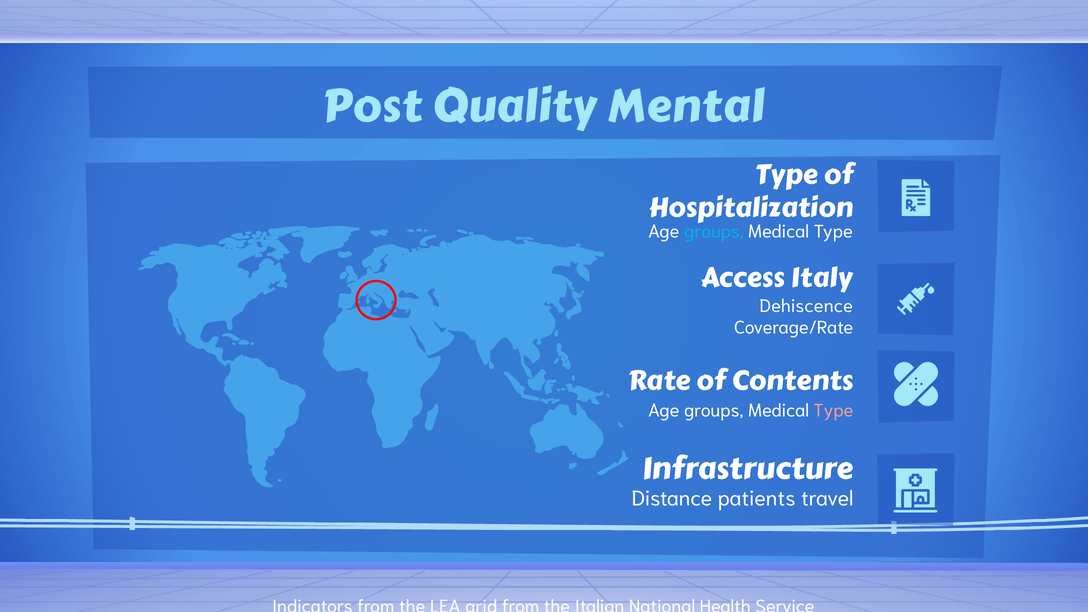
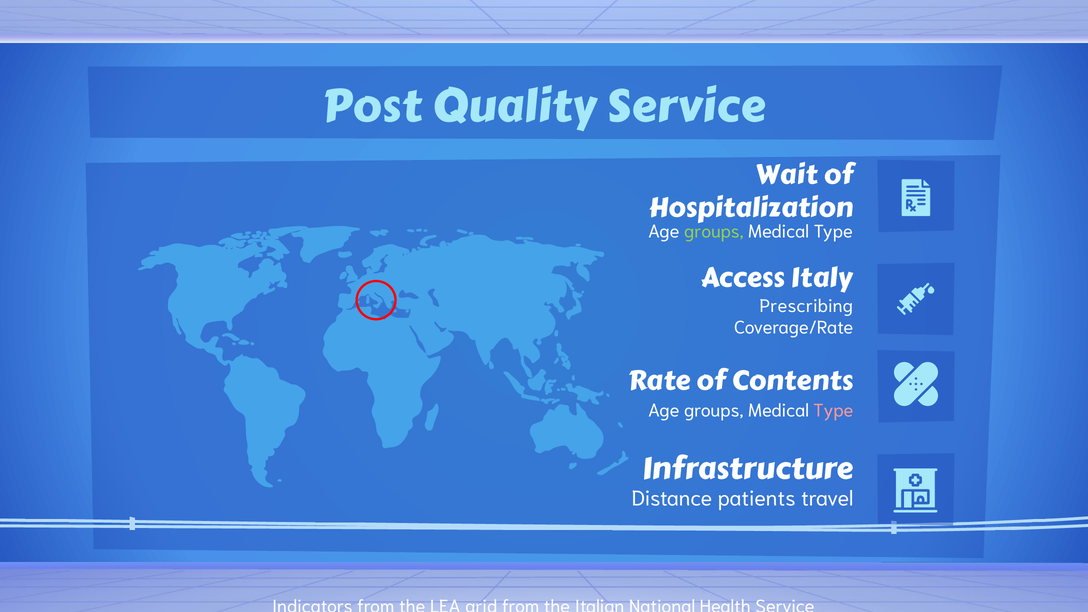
Quality Mental: Mental -> Service (686, 106)
Type: Type -> Wait (786, 175)
groups colour: light blue -> light green (714, 232)
Dehiscence: Dehiscence -> Prescribing (806, 306)
